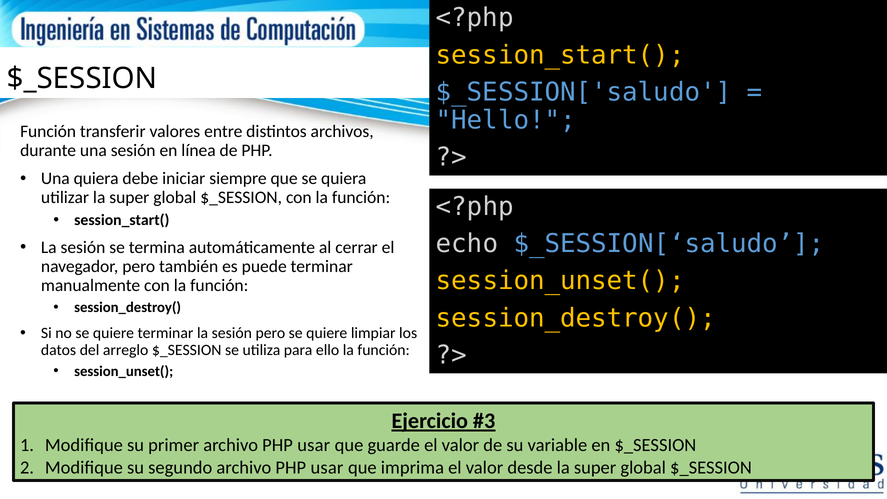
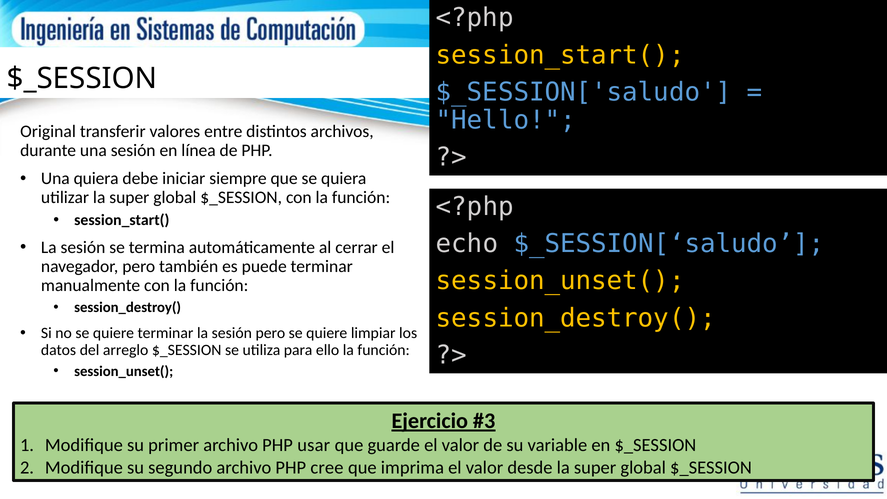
Función: Función -> Original (48, 131)
segundo archivo PHP usar: usar -> cree (327, 467)
